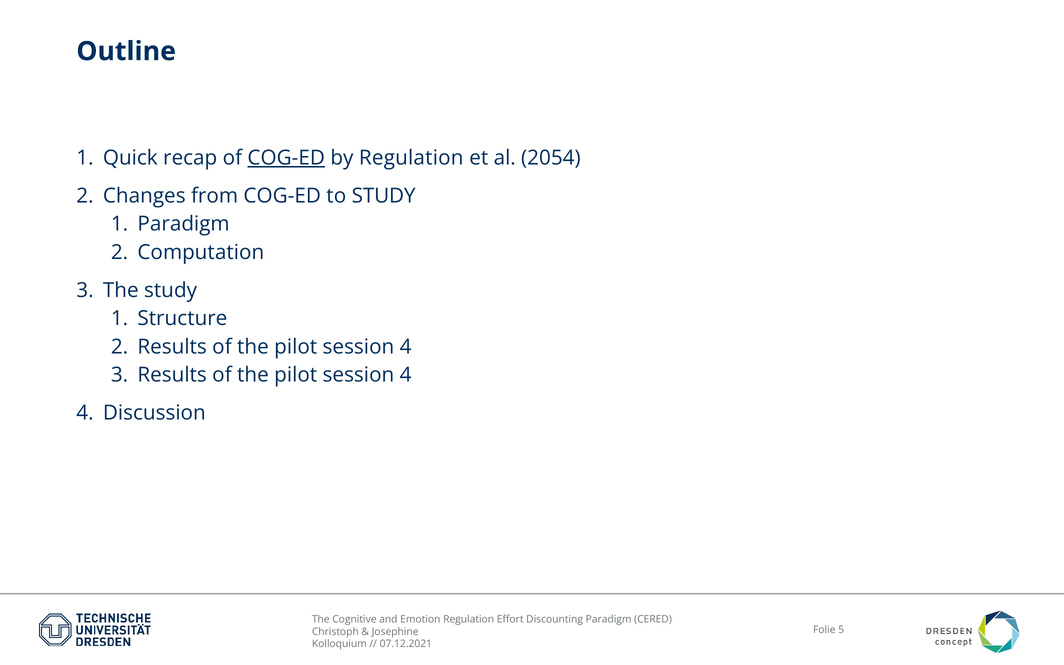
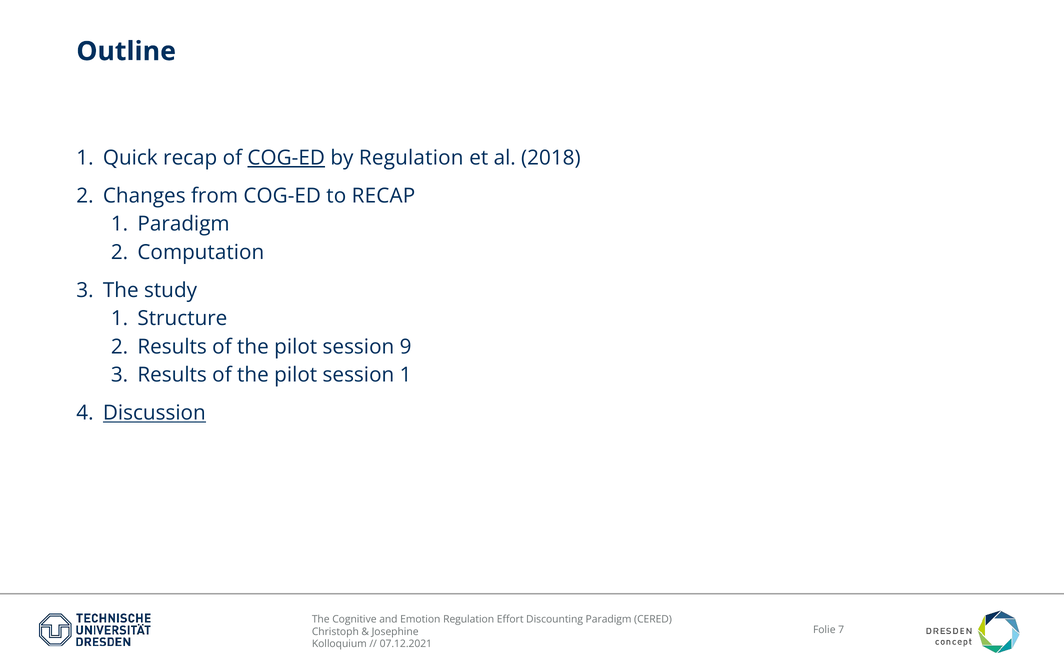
2054: 2054 -> 2018 (551, 158)
to STUDY: STUDY -> RECAP (383, 196)
4: 4 -> 9 (406, 347)
4: 4 -> 1 (406, 375)
Discussion underline: none -> present (154, 413)
5: 5 -> 7 (841, 630)
